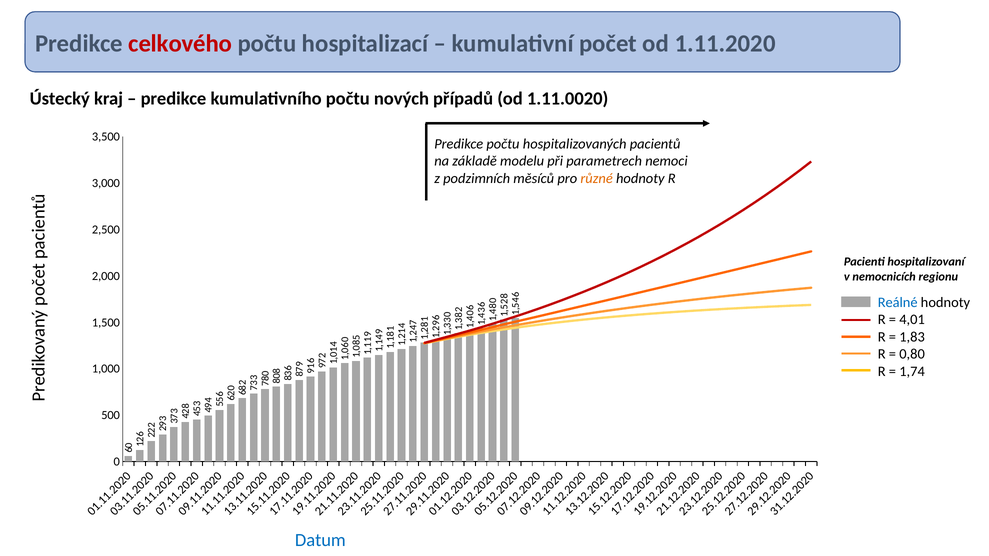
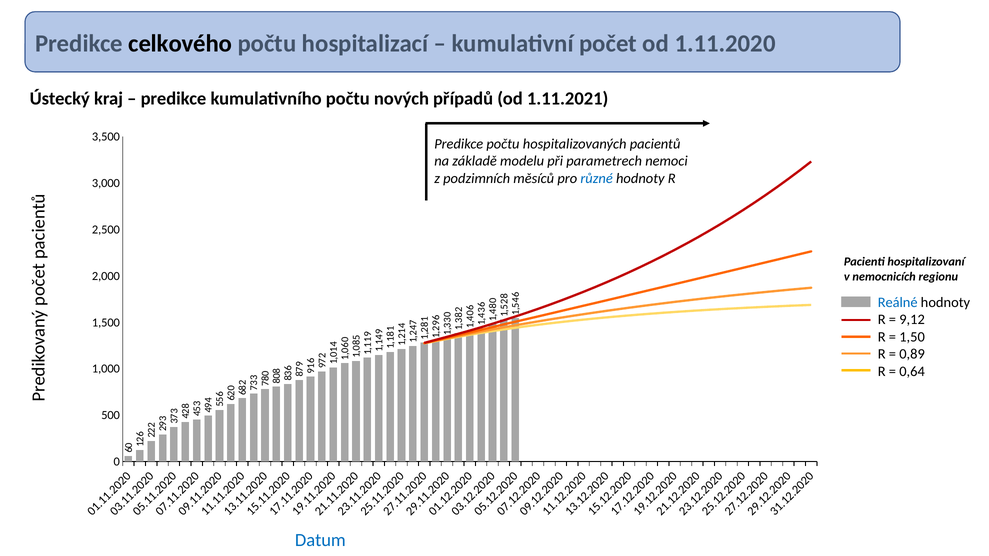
celkového colour: red -> black (180, 44)
1.11.0020: 1.11.0020 -> 1.11.2021 (568, 99)
různé colour: orange -> blue (597, 179)
4,01: 4,01 -> 9,12 (912, 320)
1,83: 1,83 -> 1,50 (912, 337)
0,80: 0,80 -> 0,89 (912, 354)
1,74: 1,74 -> 0,64 (912, 372)
